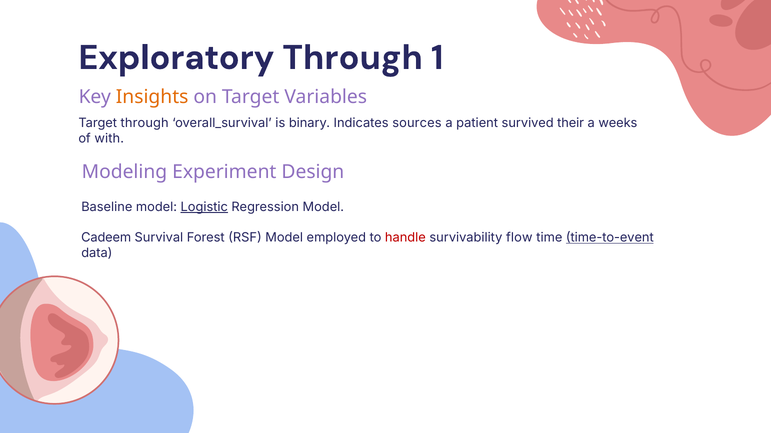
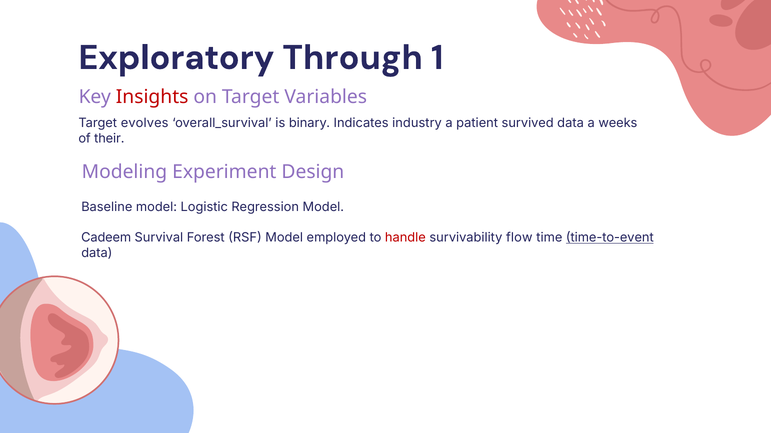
Insights colour: orange -> red (152, 97)
Target through: through -> evolves (145, 123)
sources: sources -> industry (417, 123)
survived their: their -> data (571, 123)
with: with -> their (109, 139)
Logistic underline: present -> none (204, 207)
